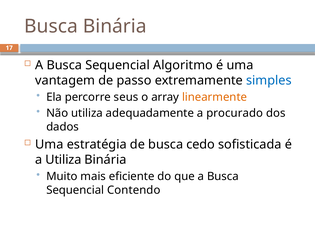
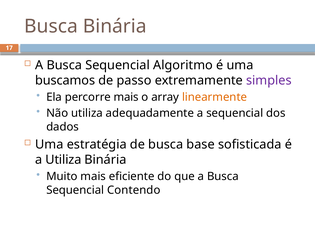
vantagem: vantagem -> buscamos (65, 80)
simples colour: blue -> purple (269, 80)
percorre seus: seus -> mais (126, 97)
a procurado: procurado -> sequencial (235, 113)
cedo: cedo -> base (201, 145)
